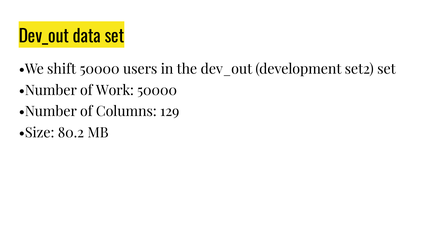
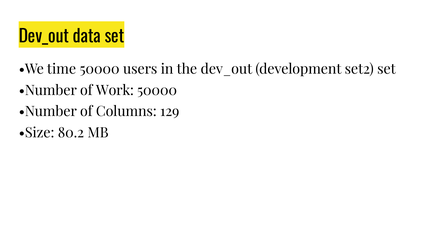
shift: shift -> time (62, 69)
